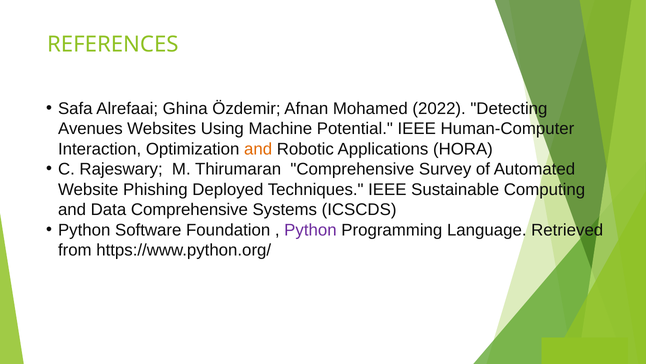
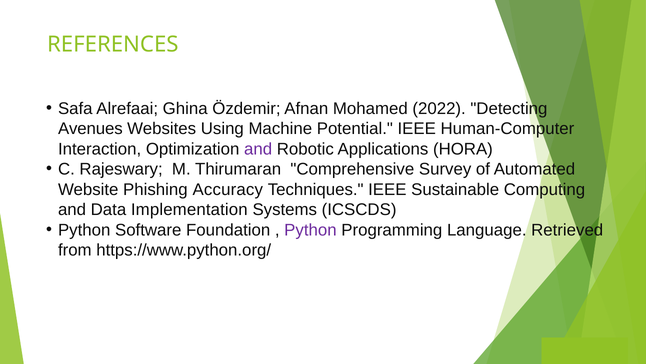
and colour: orange -> purple (258, 149)
Deployed: Deployed -> Accuracy (228, 189)
Data Comprehensive: Comprehensive -> Implementation (189, 209)
